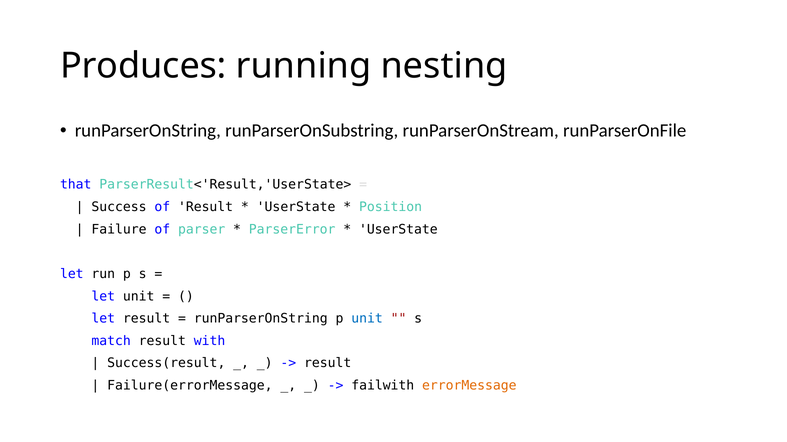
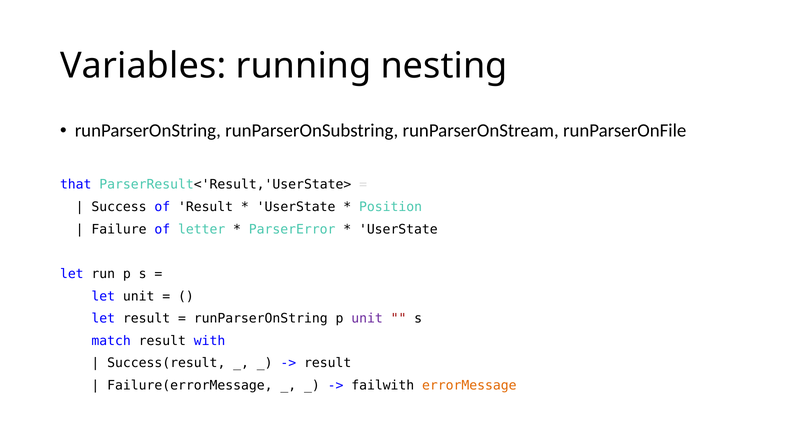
Produces: Produces -> Variables (143, 66)
parser: parser -> letter (202, 230)
unit colour: blue -> purple (367, 319)
